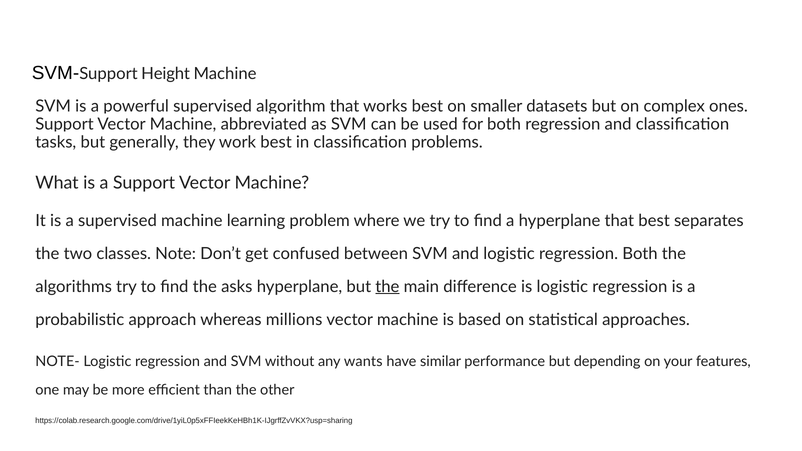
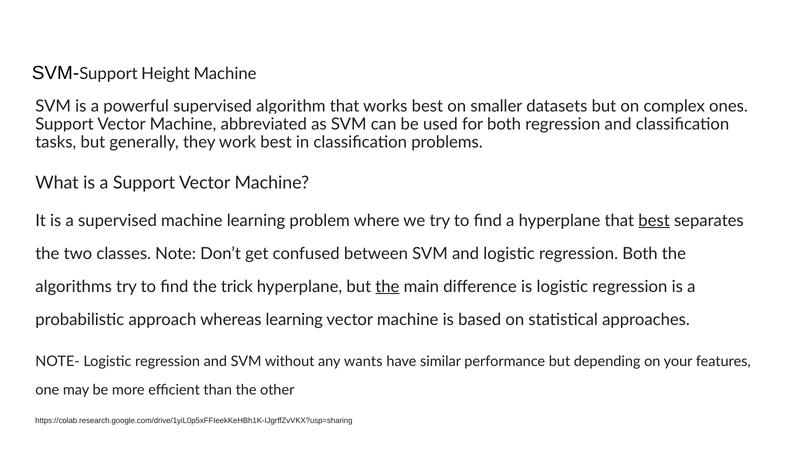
best underline: none -> present (654, 221)
asks: asks -> trick (237, 287)
whereas millions: millions -> learning (294, 320)
